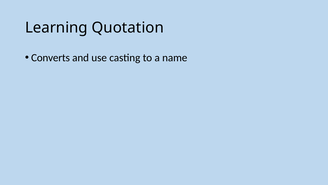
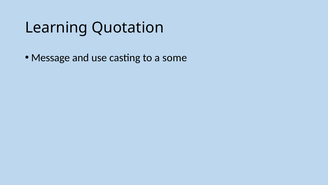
Converts: Converts -> Message (50, 58)
name: name -> some (175, 58)
